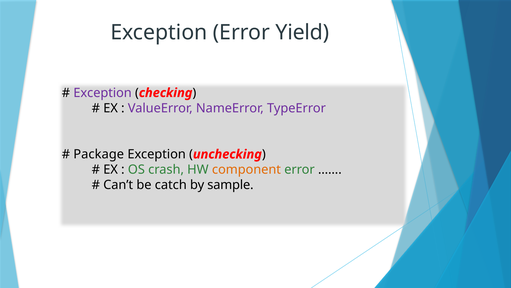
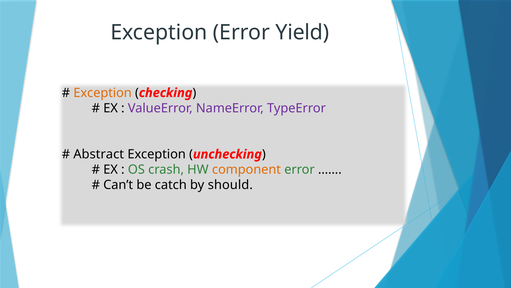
Exception colour: purple -> orange (103, 93)
Package: Package -> Abstract (99, 154)
sample: sample -> should (230, 185)
